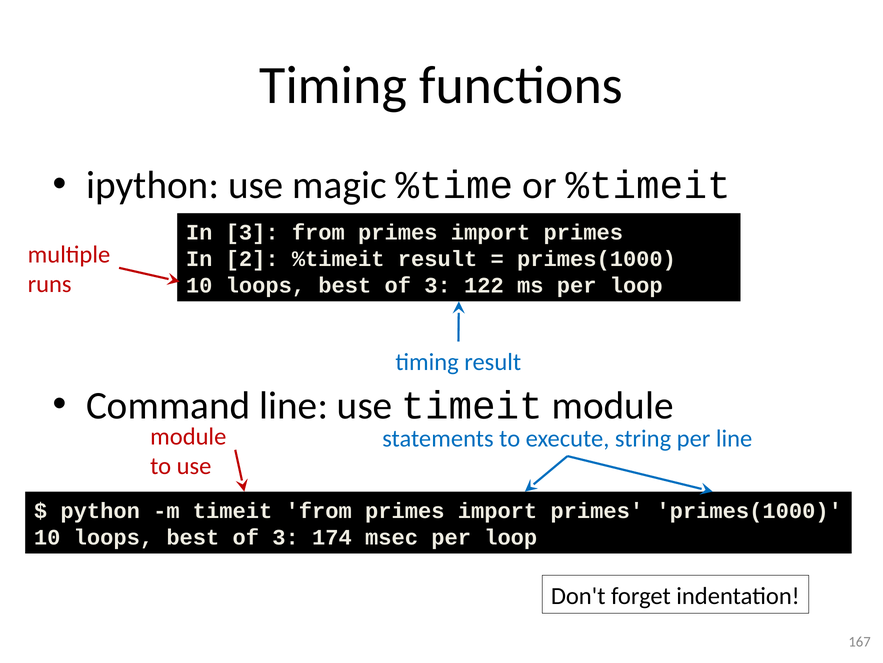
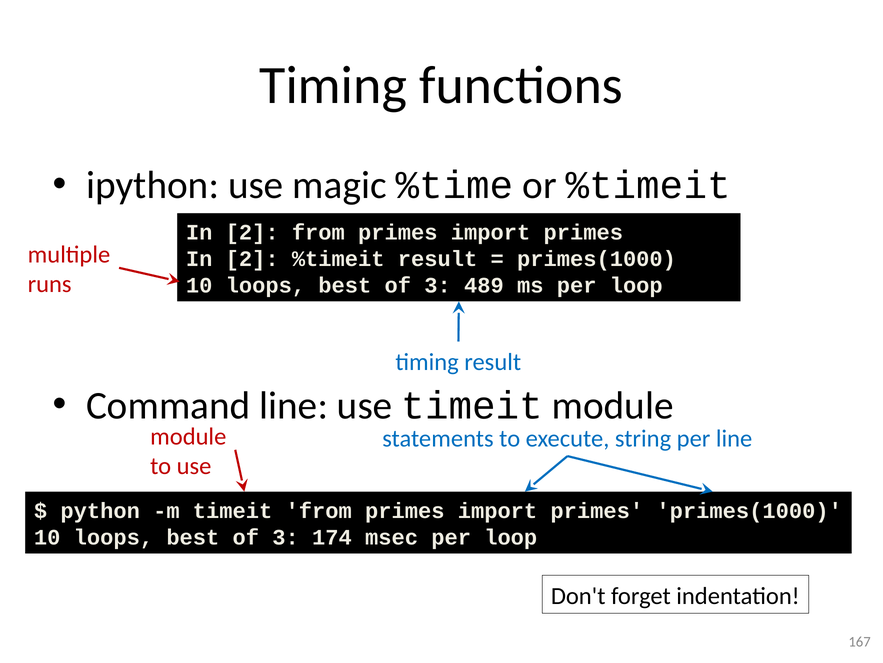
3: 3 -> 2 (252, 232)
122: 122 -> 489 (484, 285)
